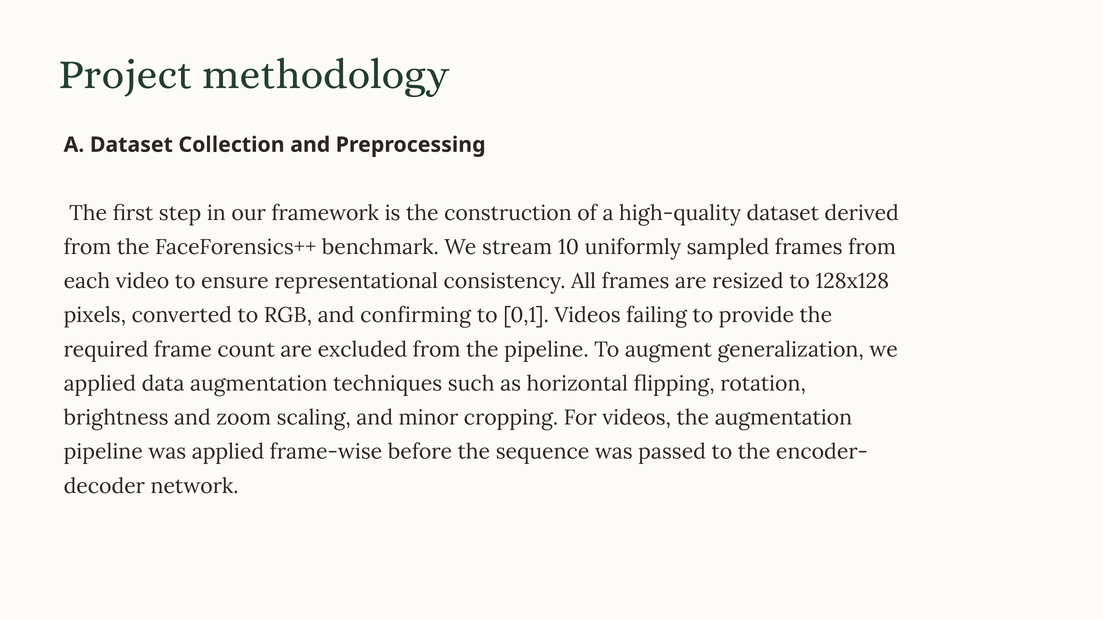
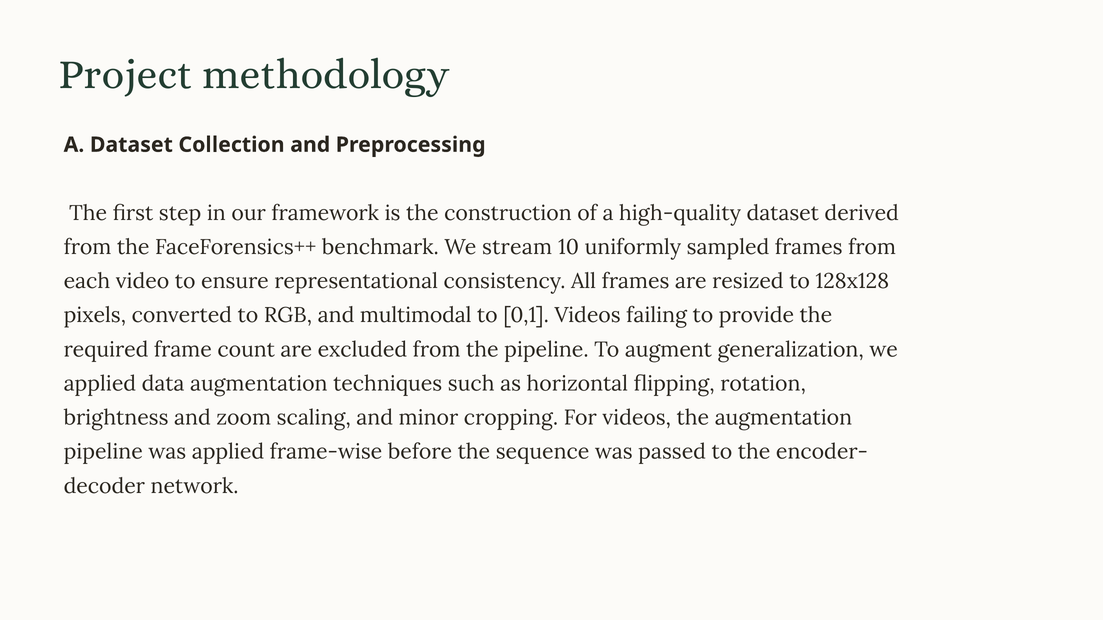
confirming: confirming -> multimodal (416, 316)
